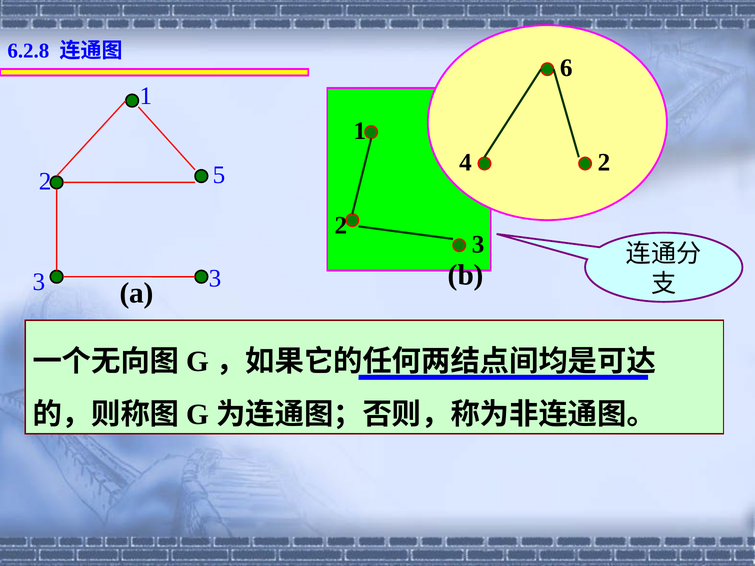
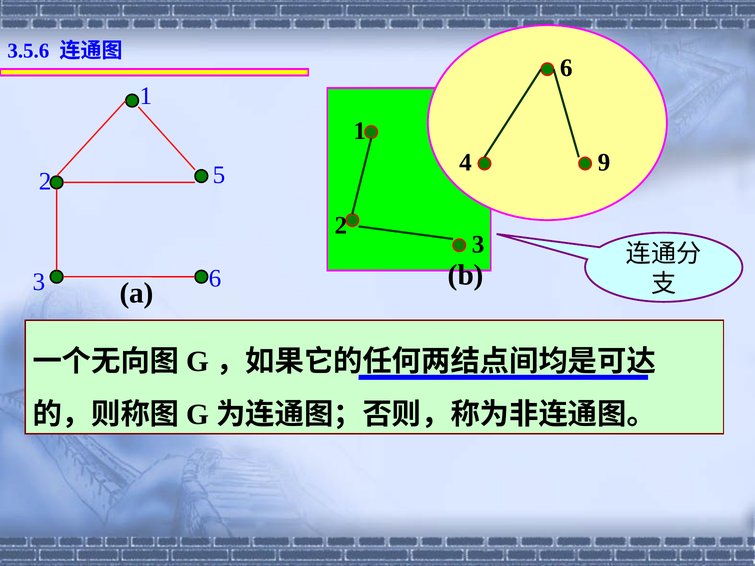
6.2.8: 6.2.8 -> 3.5.6 (28, 51)
4 2: 2 -> 9 (604, 163)
3 3: 3 -> 6 (215, 279)
